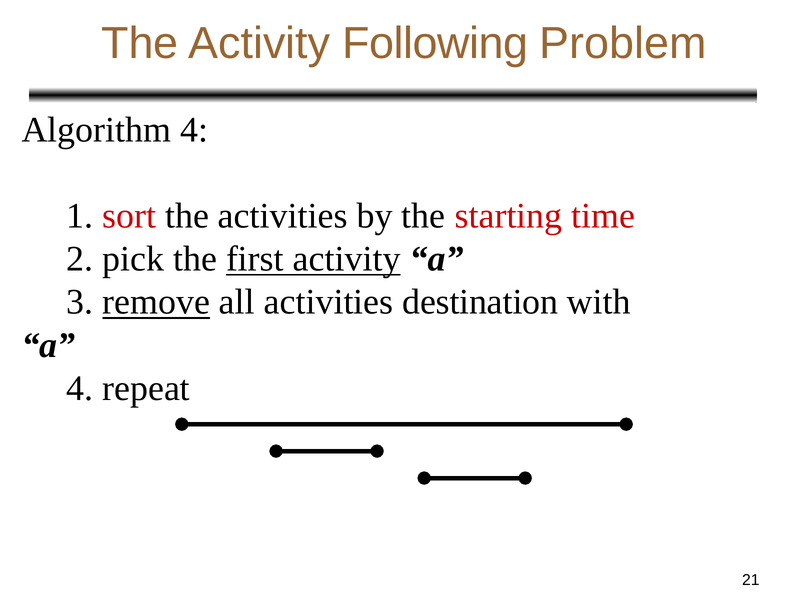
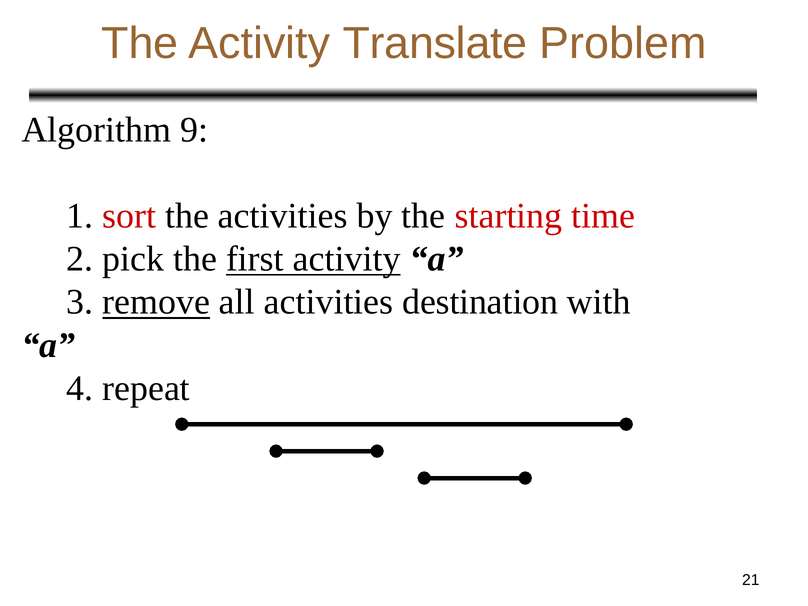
Following: Following -> Translate (435, 43)
Algorithm 4: 4 -> 9 (194, 130)
